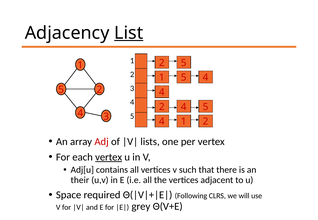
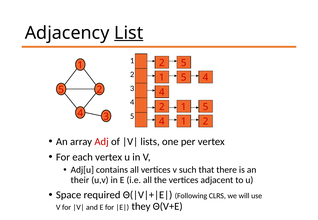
4: 4 -> 1 (184, 107)
vertex underline: present -> none (109, 157)
grey: grey -> they (141, 206)
